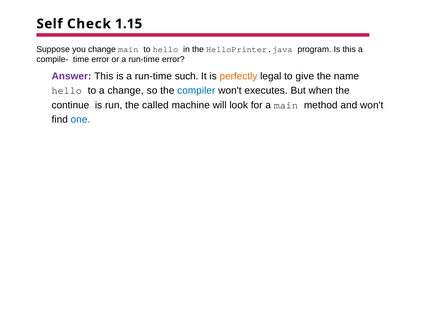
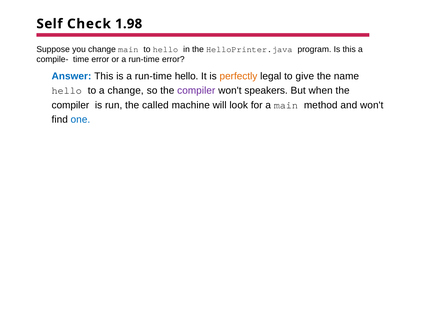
1.15: 1.15 -> 1.98 (129, 24)
Answer colour: purple -> blue (71, 76)
run-time such: such -> hello (187, 76)
compiler colour: blue -> purple (196, 90)
executes: executes -> speakers (266, 90)
continue: continue -> compiler (70, 105)
